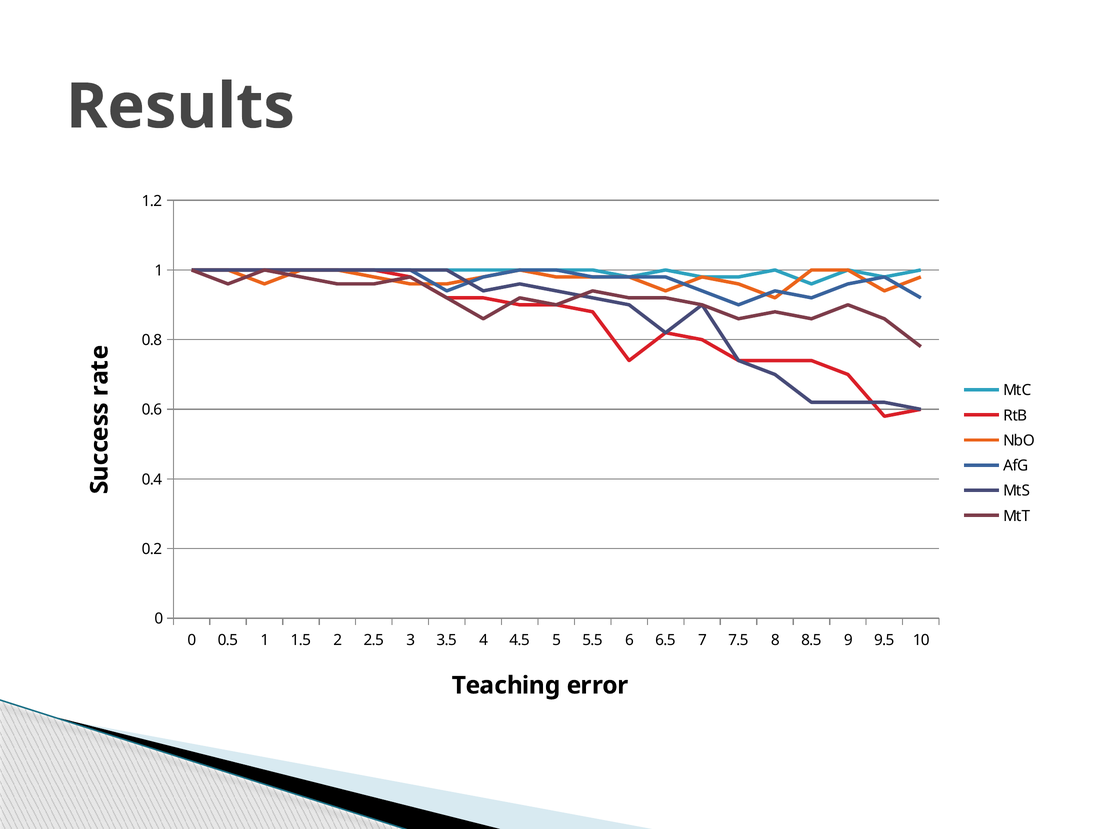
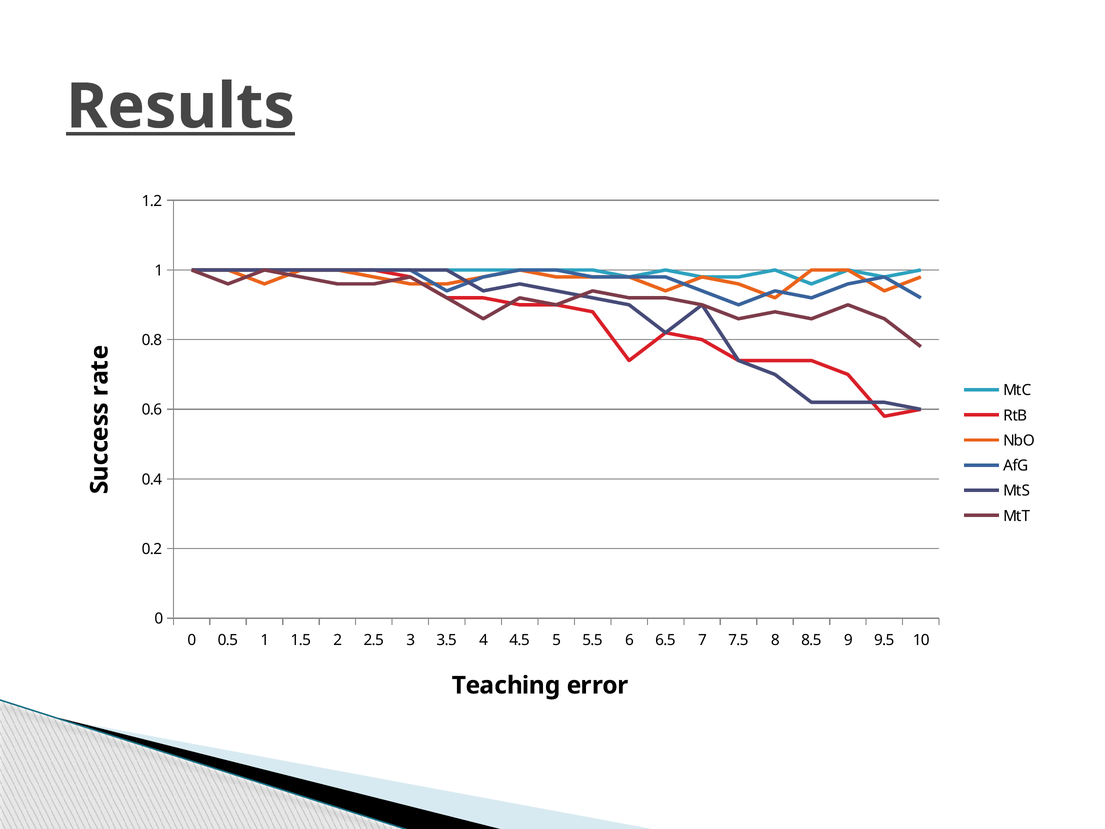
Results underline: none -> present (181, 107)
